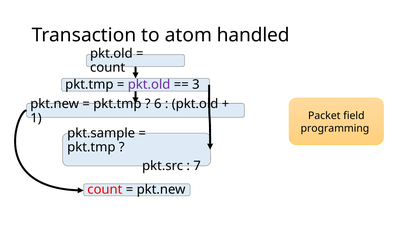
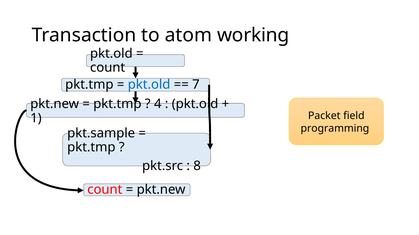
handled: handled -> working (253, 35)
pkt.old colour: purple -> blue (149, 85)
3: 3 -> 7 (196, 85)
6: 6 -> 4 (158, 104)
7: 7 -> 8 (197, 166)
